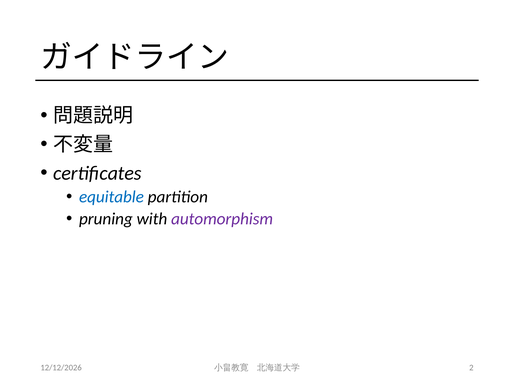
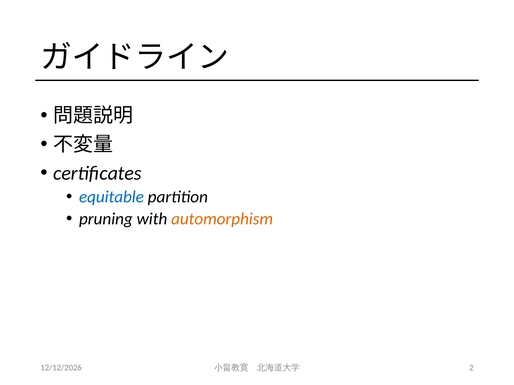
automorphism colour: purple -> orange (222, 219)
